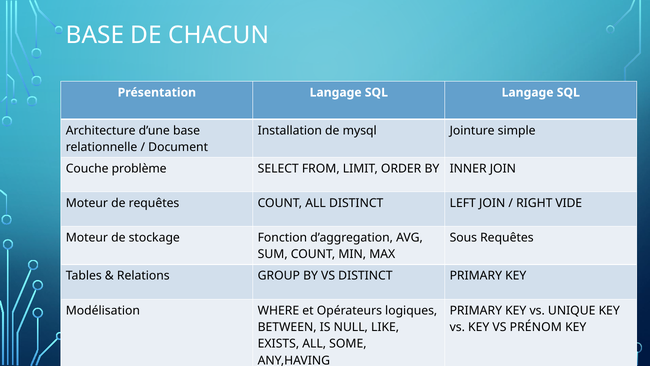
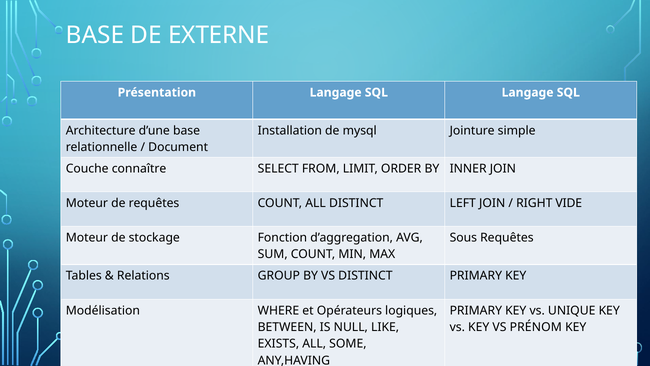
CHACUN: CHACUN -> EXTERNE (219, 35)
problème: problème -> connaître (139, 169)
